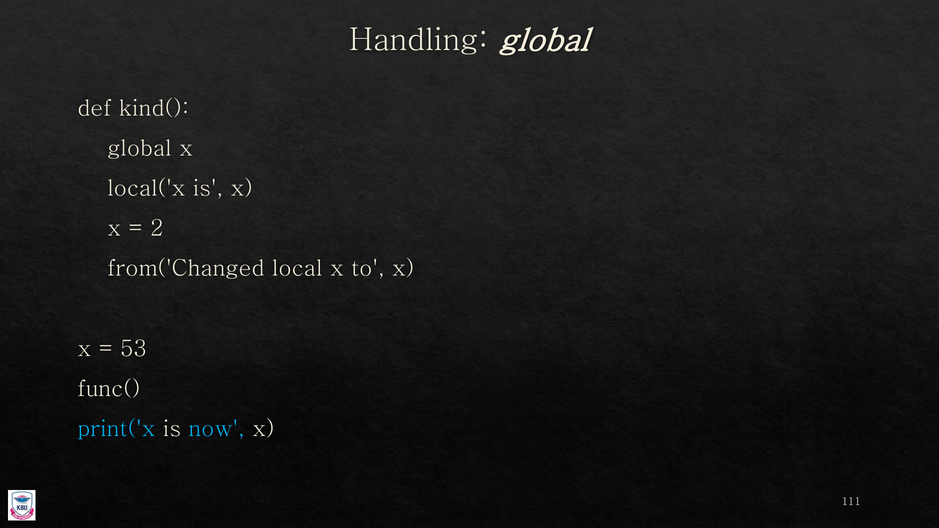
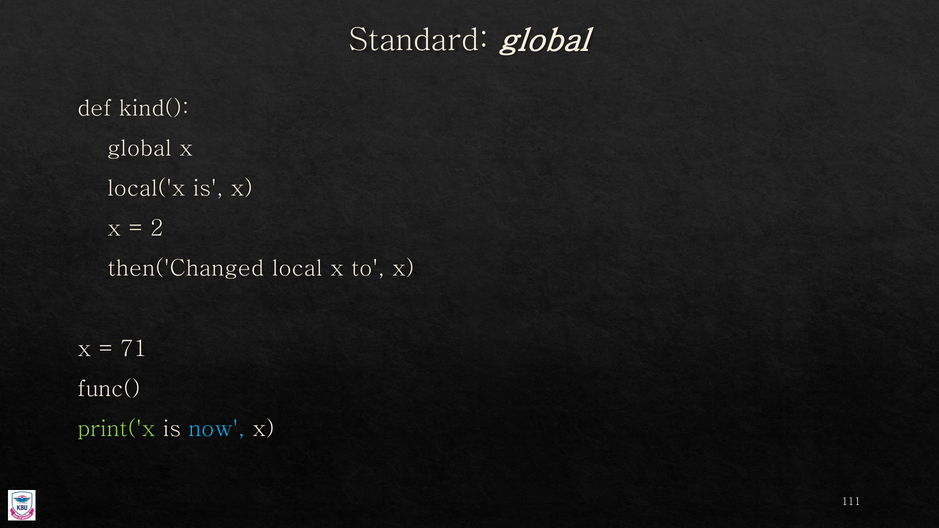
Handling: Handling -> Standard (419, 40)
from('Changed: from('Changed -> then('Changed (186, 269)
53: 53 -> 71 (133, 349)
print('x colour: light blue -> light green (116, 429)
